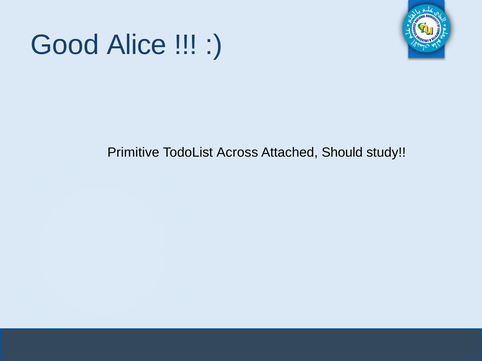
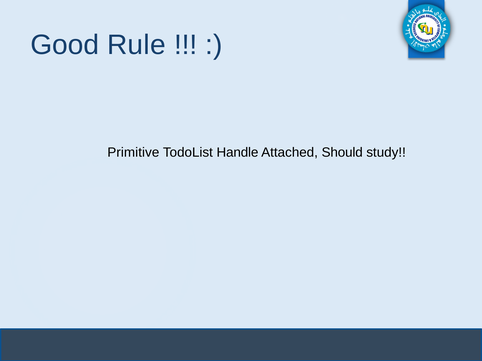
Alice: Alice -> Rule (136, 45)
Across: Across -> Handle (237, 153)
